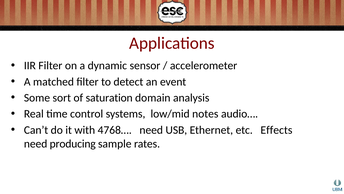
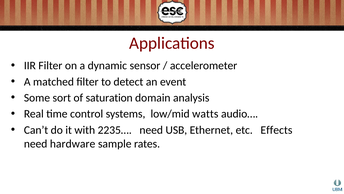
notes: notes -> watts (205, 114)
4768…: 4768… -> 2235… (115, 130)
producing: producing -> hardware (73, 143)
